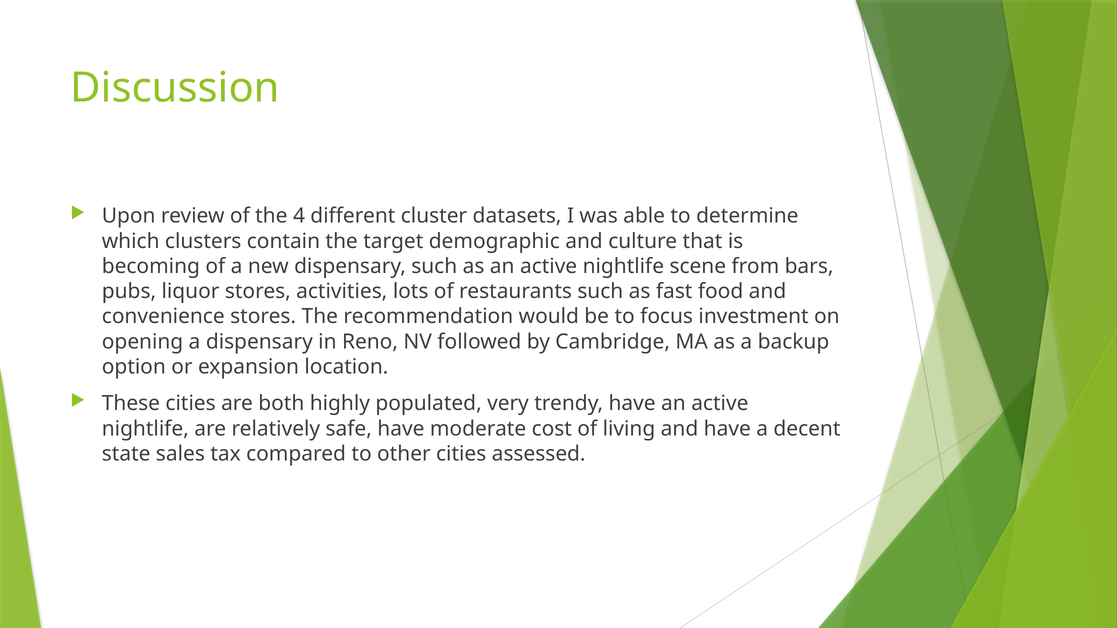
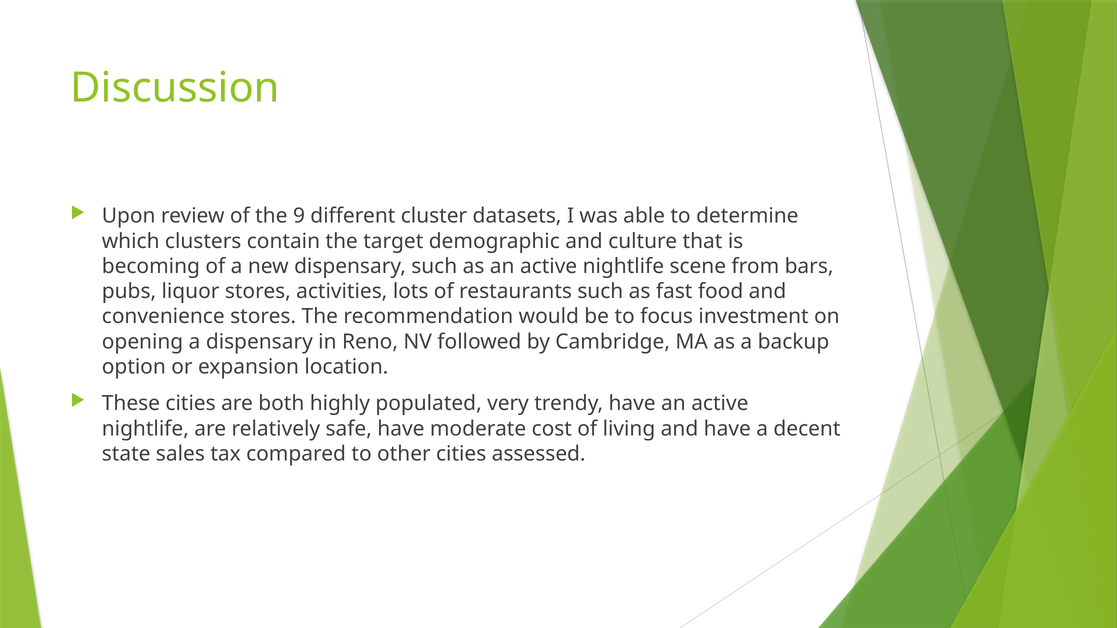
4: 4 -> 9 (299, 216)
